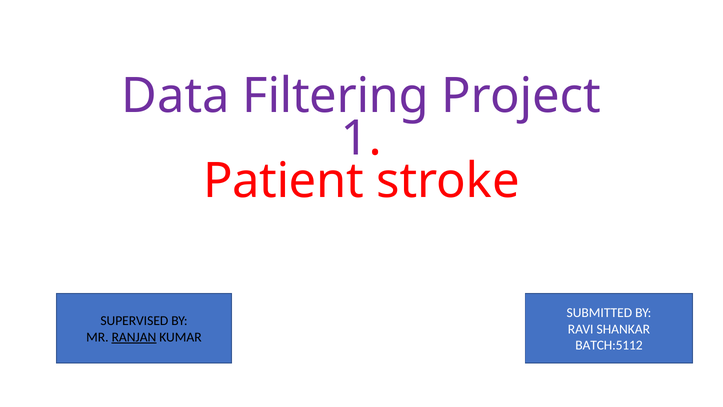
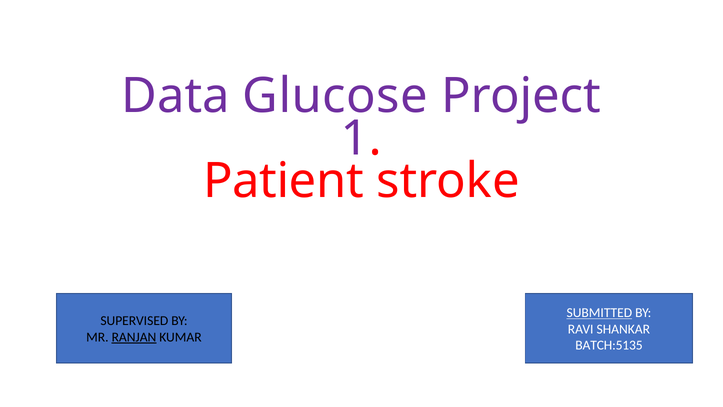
Filtering: Filtering -> Glucose (335, 96)
SUBMITTED underline: none -> present (599, 313)
BATCH:5112: BATCH:5112 -> BATCH:5135 (609, 345)
